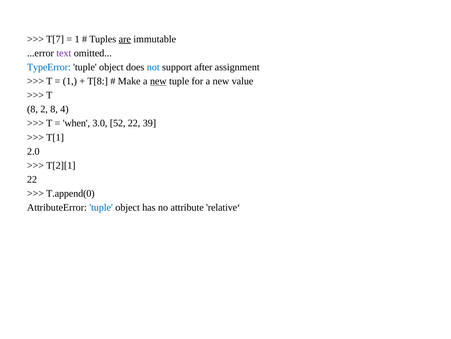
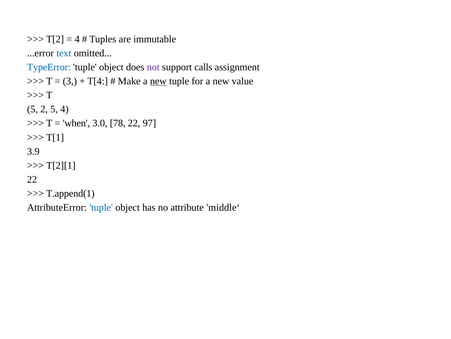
T[7: T[7 -> T[2 (55, 39)
1: 1 -> 4 (77, 39)
are underline: present -> none (125, 39)
text colour: purple -> blue (64, 53)
not colour: blue -> purple (153, 67)
after: after -> calls (203, 67)
1: 1 -> 3 (70, 81)
T[8: T[8 -> T[4 (98, 81)
8: 8 -> 5 (32, 109)
2 8: 8 -> 5 (54, 109)
52: 52 -> 78 (118, 123)
39: 39 -> 97 (149, 123)
2.0: 2.0 -> 3.9 (33, 151)
T.append(0: T.append(0 -> T.append(1 (70, 193)
relative‘: relative‘ -> middle‘ (223, 207)
